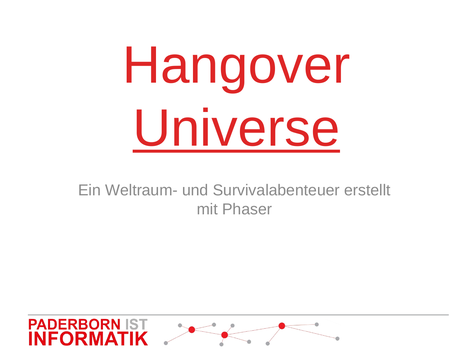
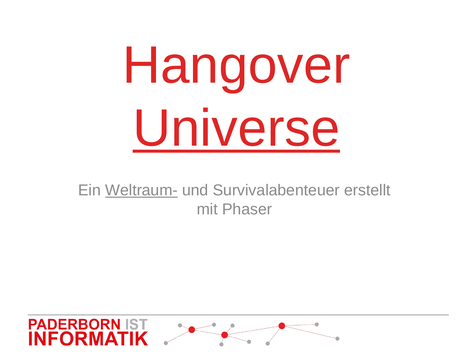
Weltraum- underline: none -> present (142, 190)
